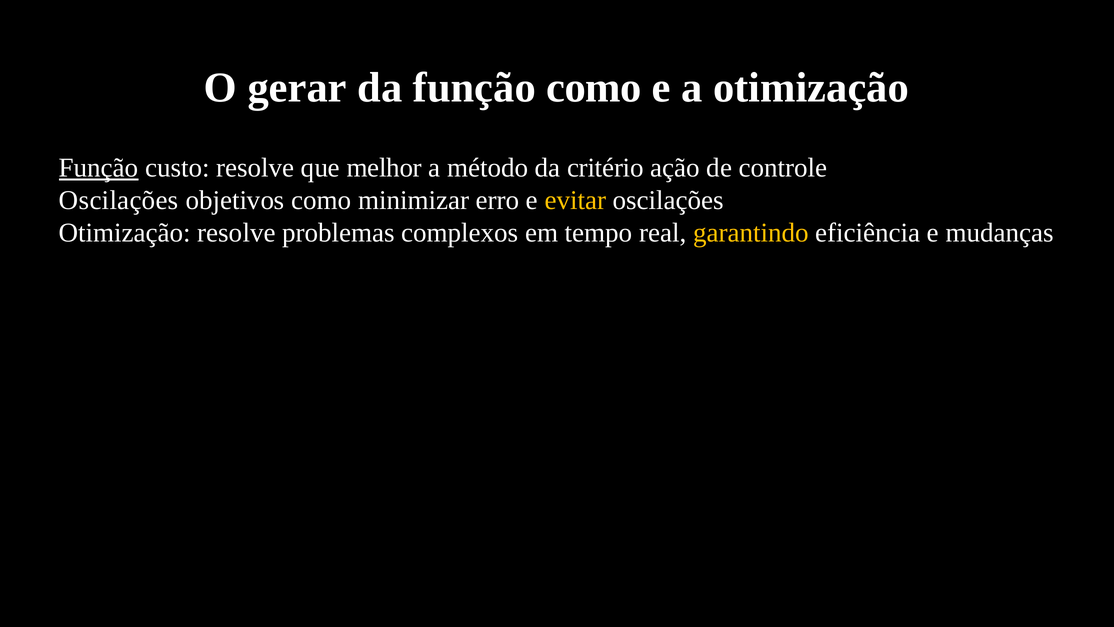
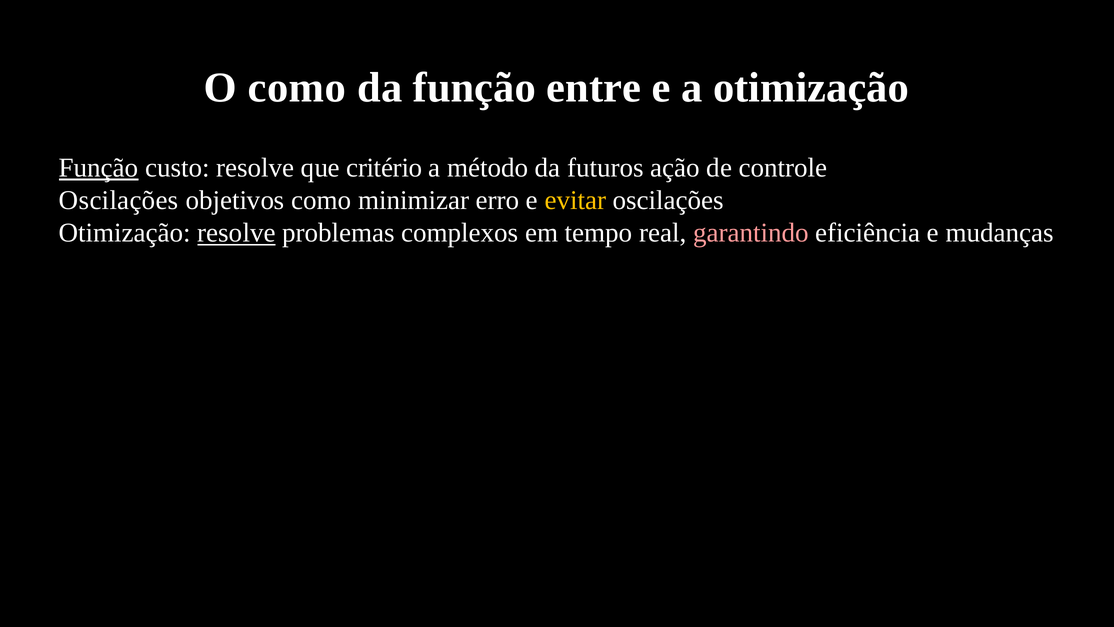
O gerar: gerar -> como (297, 88)
função como: como -> entre (594, 88)
melhor: melhor -> critério (384, 168)
critério: critério -> futuros (605, 168)
resolve underline: none -> present (237, 233)
garantindo colour: yellow -> pink (751, 233)
